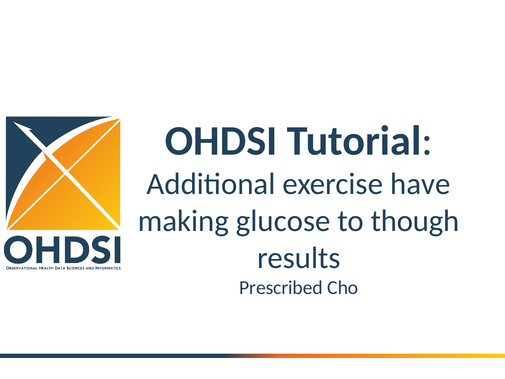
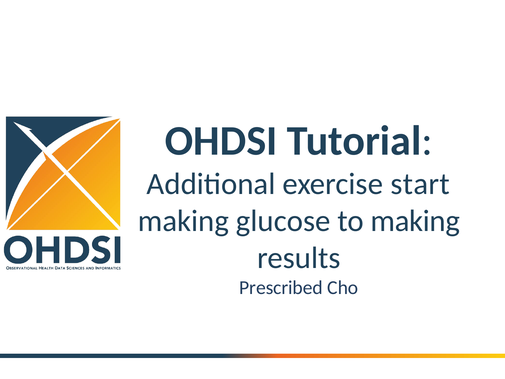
have: have -> start (420, 184)
to though: though -> making (415, 221)
